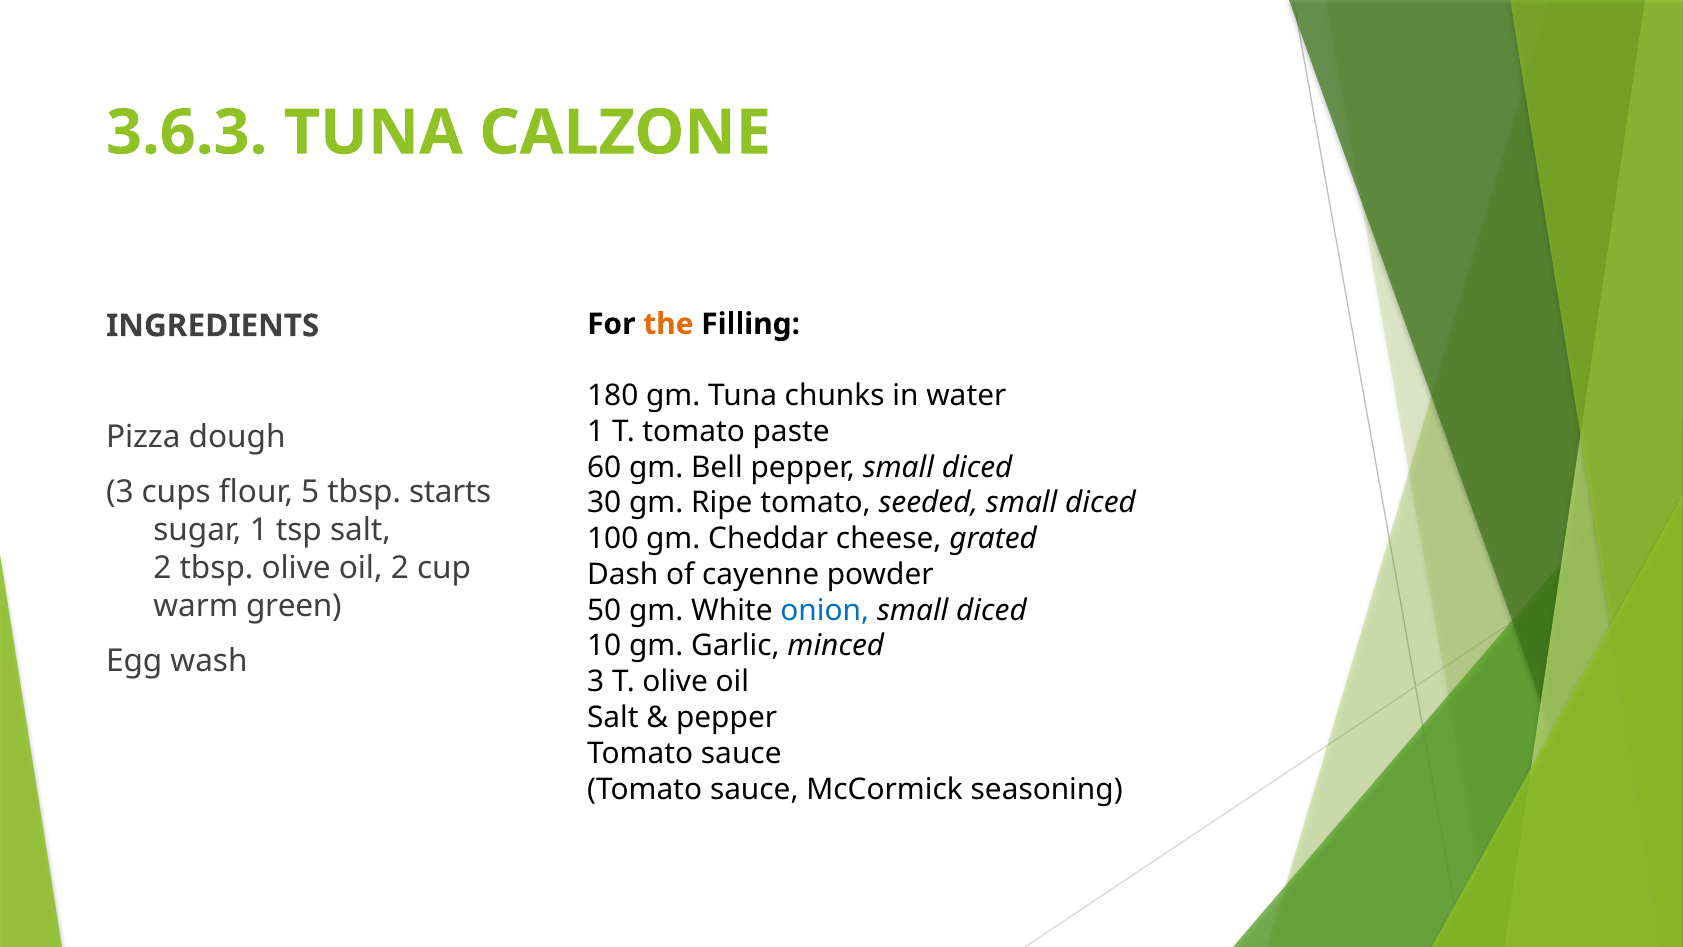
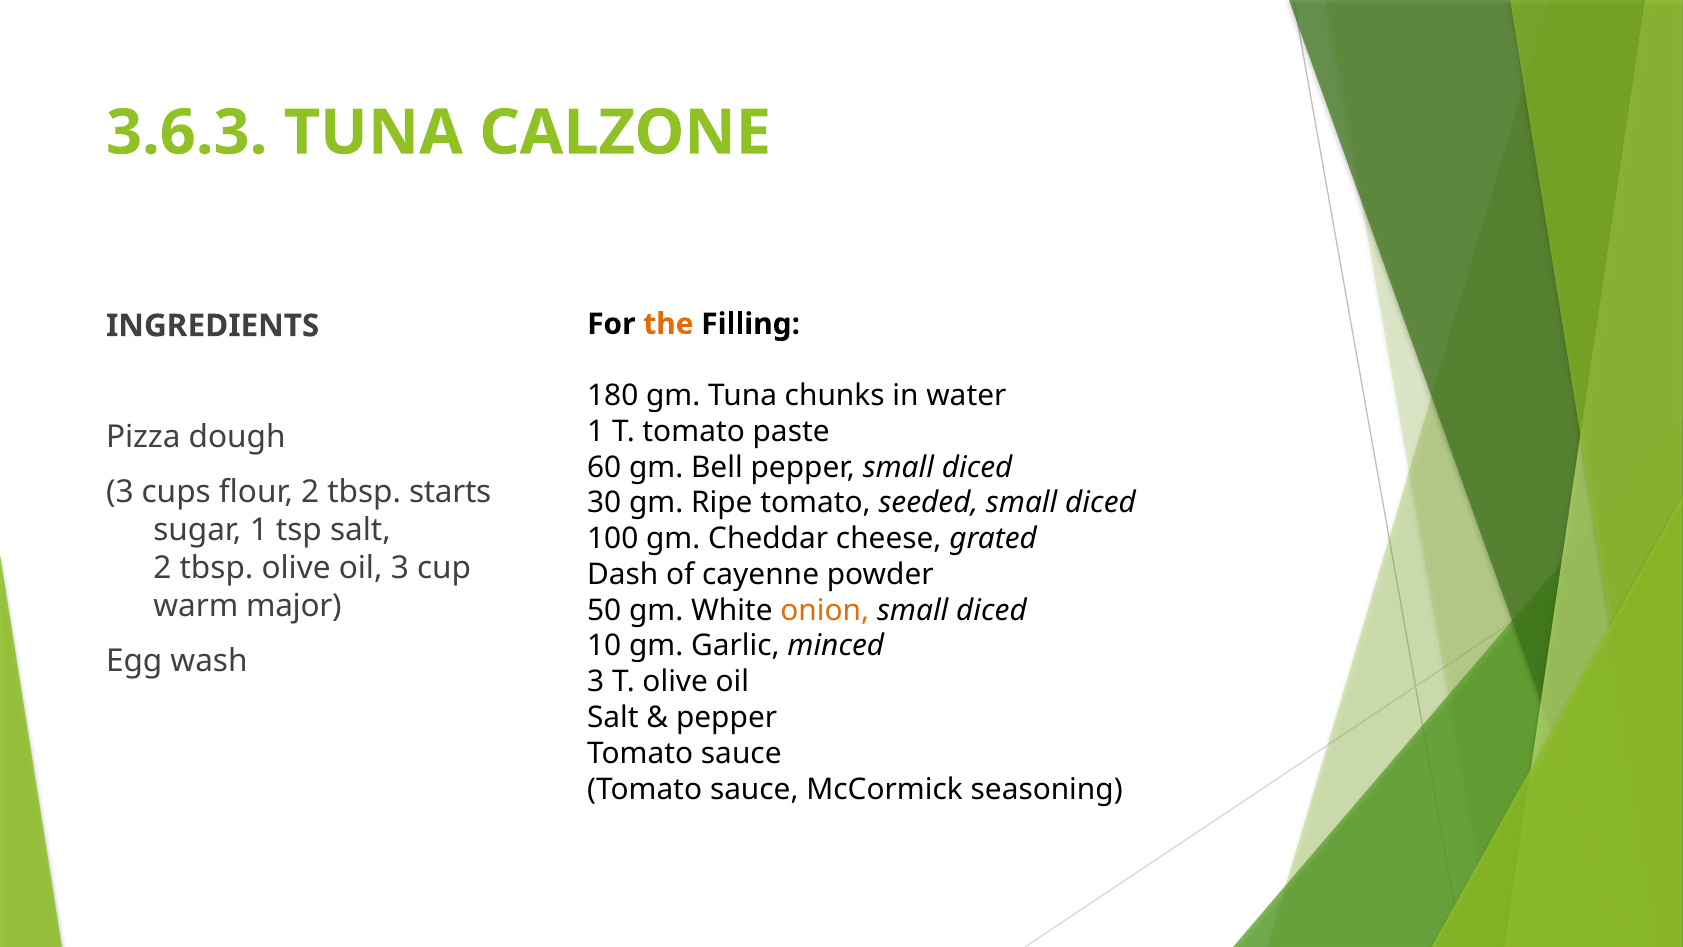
flour 5: 5 -> 2 (310, 492)
oil 2: 2 -> 3 (400, 568)
green: green -> major (294, 606)
onion colour: blue -> orange (825, 610)
